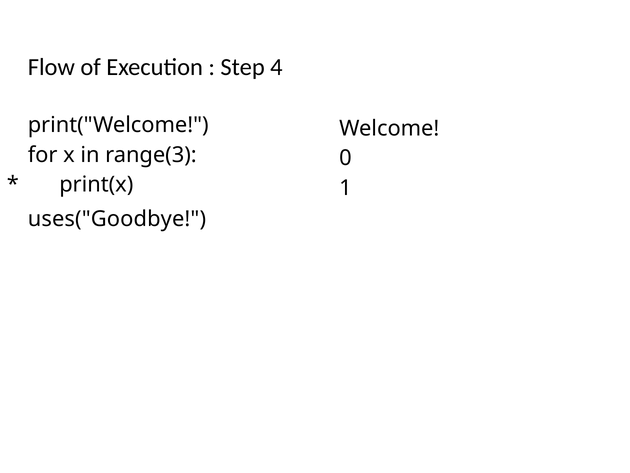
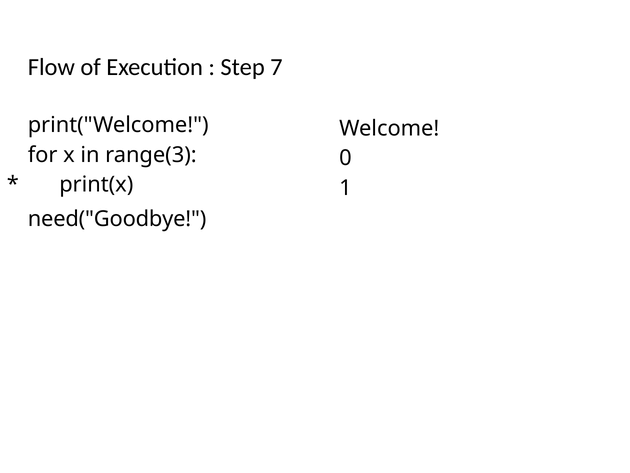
4: 4 -> 7 (276, 67)
uses("Goodbye: uses("Goodbye -> need("Goodbye (117, 219)
